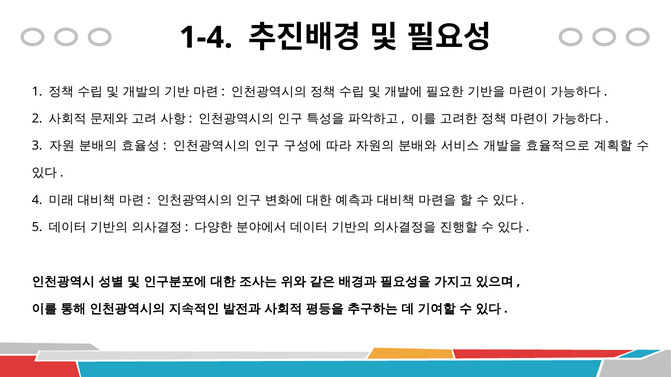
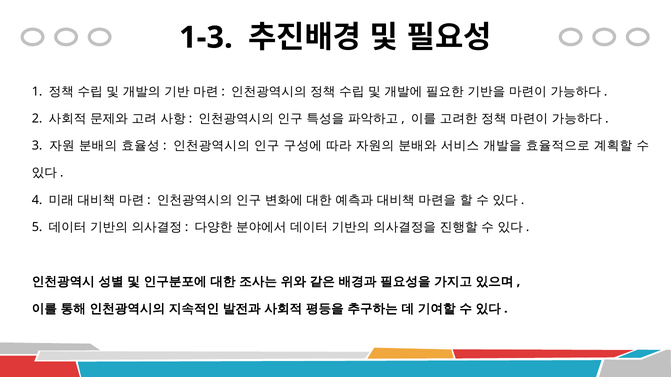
1-4: 1-4 -> 1-3 (206, 38)
